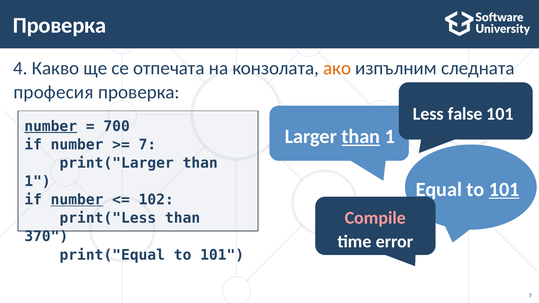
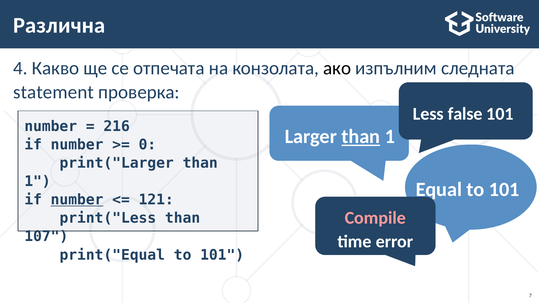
Проверка: Проверка -> Различна (59, 26)
ако colour: orange -> black (337, 68)
професия: професия -> statement (54, 92)
number underline: present -> none (51, 126)
700: 700 -> 216 (117, 126)
7: 7 -> 0 (147, 145)
101 underline: present -> none (504, 190)
102: 102 -> 121 (156, 200)
370: 370 -> 107 (46, 237)
